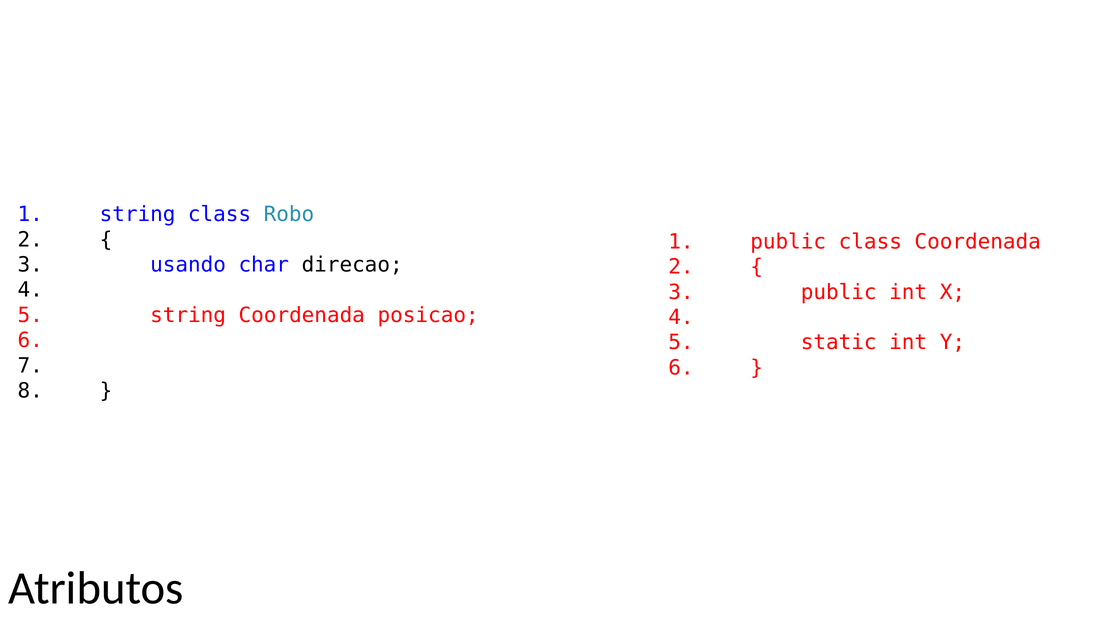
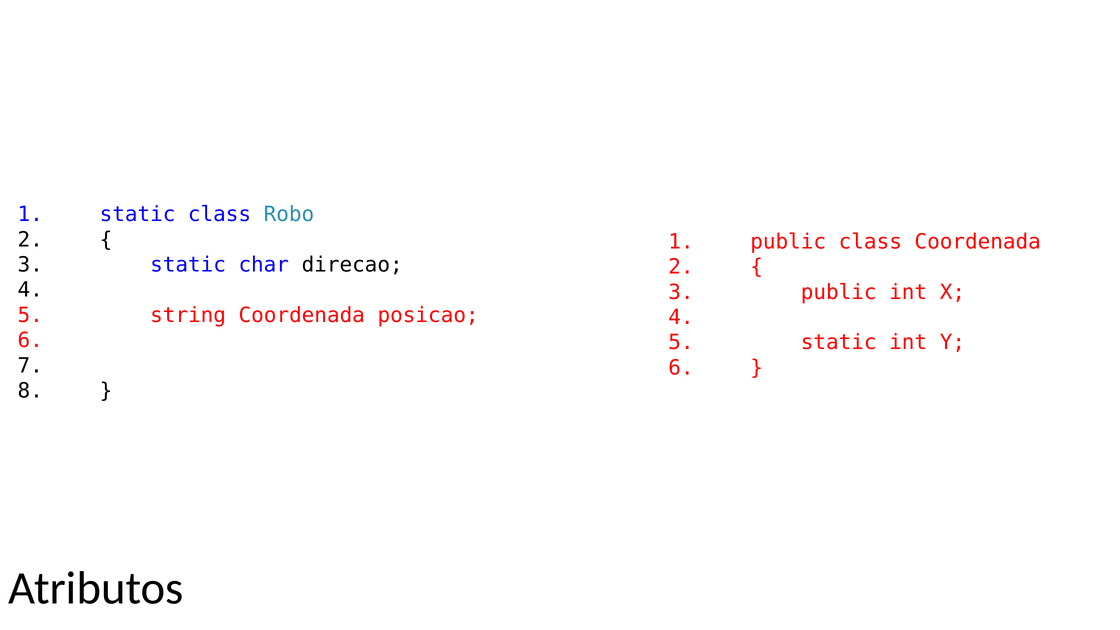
string: string -> static (138, 214)
usando: usando -> static (188, 265)
